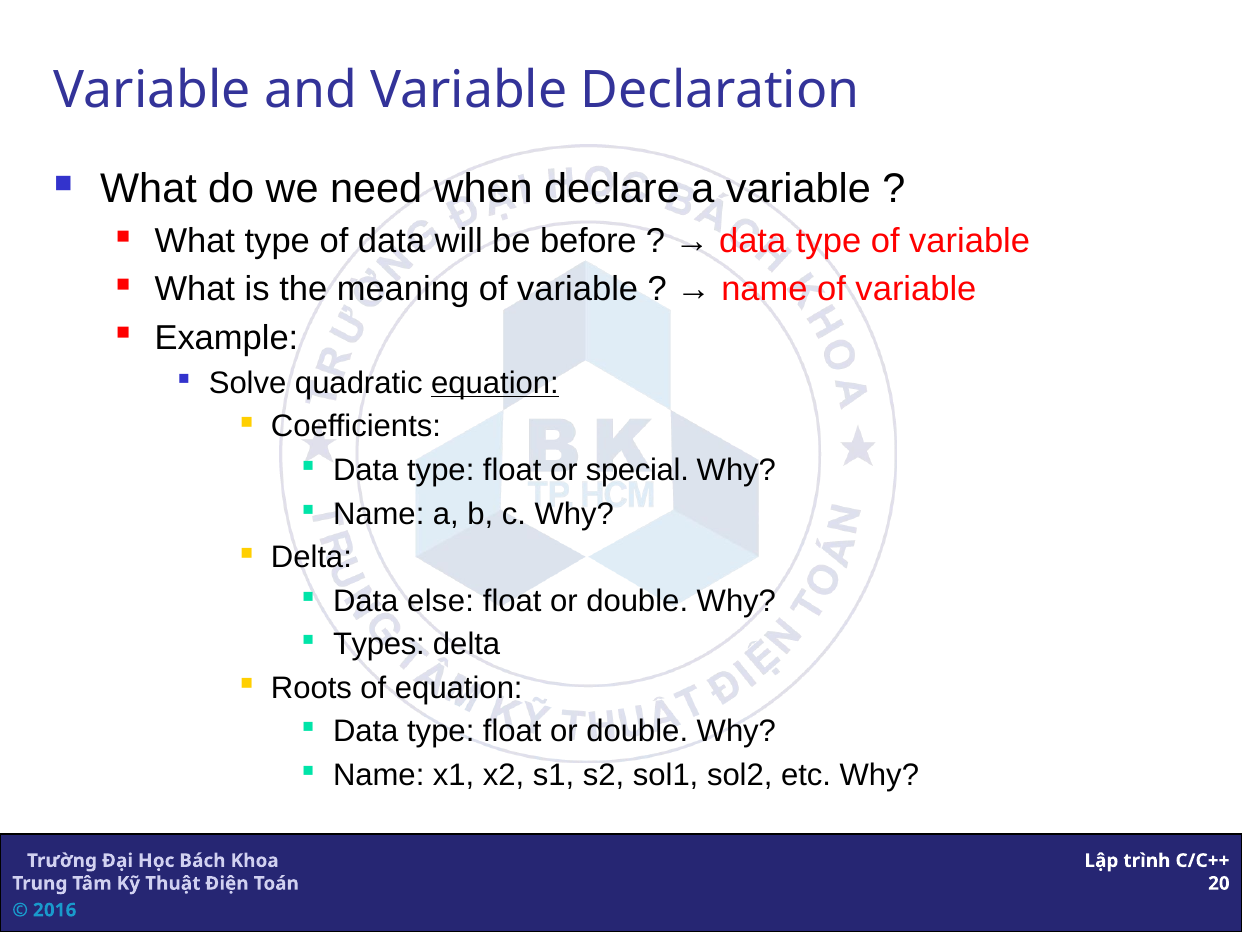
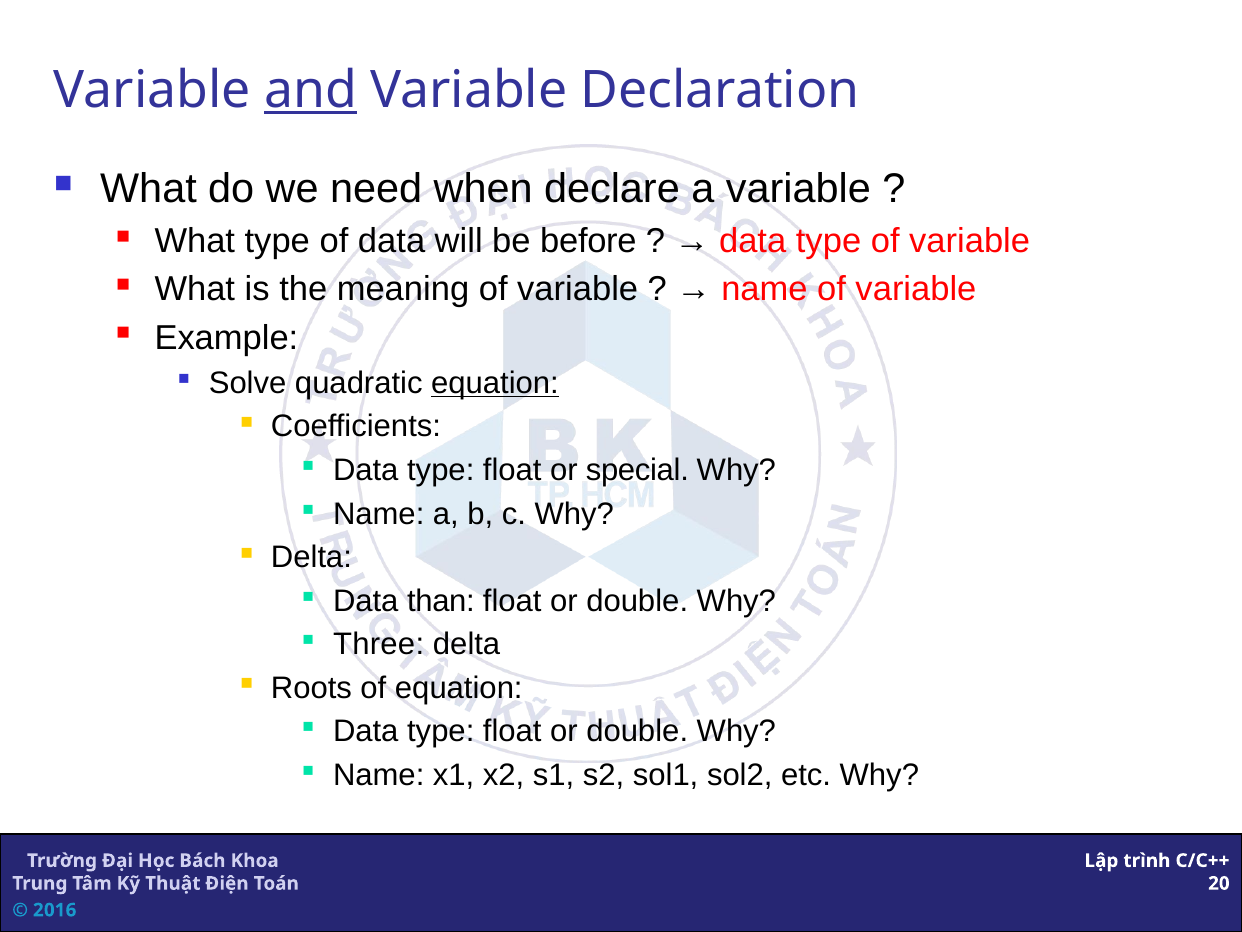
and underline: none -> present (311, 91)
else: else -> than (441, 601)
Types: Types -> Three (379, 644)
